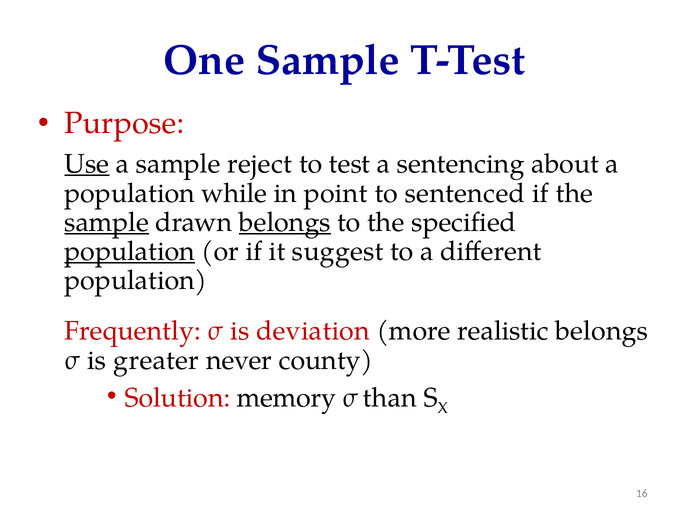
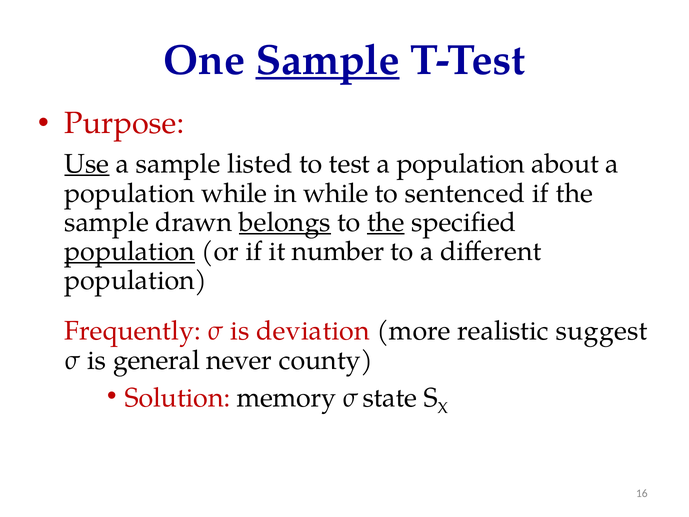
Sample underline: none -> present (328, 60)
reject: reject -> listed (260, 164)
test a sentencing: sentencing -> population (461, 164)
in point: point -> while (336, 193)
sample underline: present -> none (107, 222)
the underline: none -> present (386, 222)
suggest: suggest -> number (338, 251)
realistic belongs: belongs -> suggest (602, 331)
greater: greater -> general (156, 360)
than: than -> state (390, 398)
